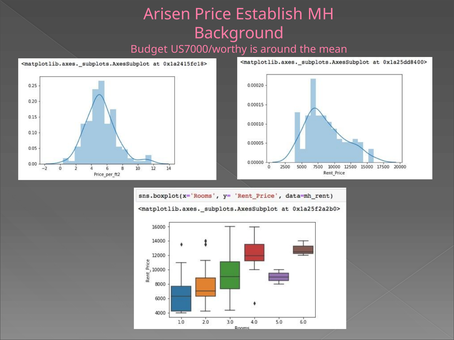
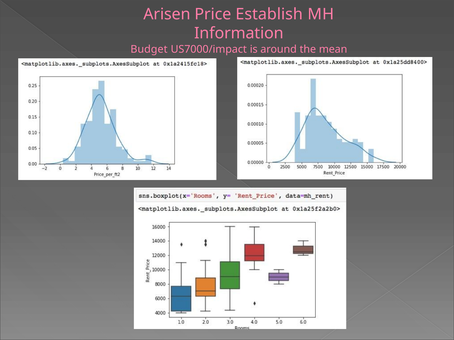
Background: Background -> Information (239, 33)
US7000/worthy: US7000/worthy -> US7000/impact (209, 49)
